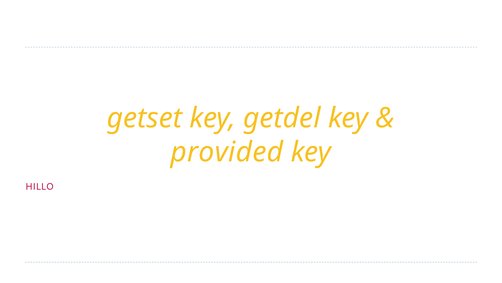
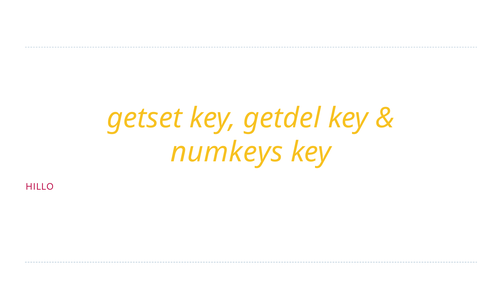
provided: provided -> numkeys (227, 152)
